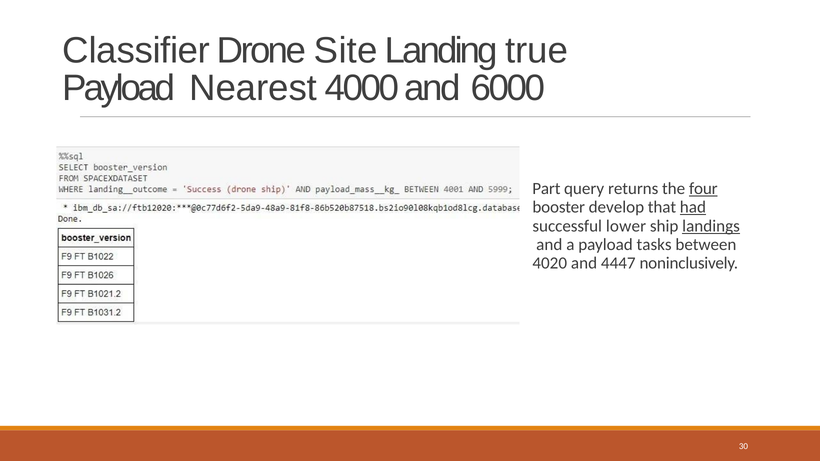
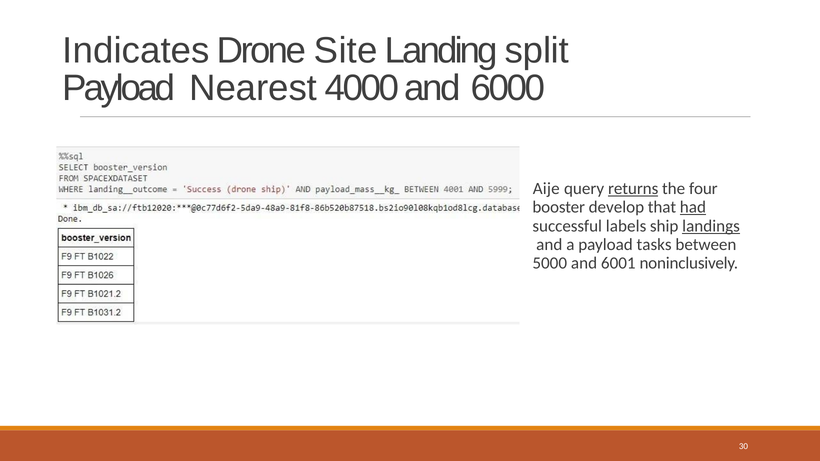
Classifier: Classifier -> Indicates (136, 50)
true: true -> split (537, 50)
Part: Part -> Aije (546, 189)
returns underline: none -> present (633, 189)
four underline: present -> none (703, 189)
lower: lower -> labels (626, 226)
4020: 4020 -> 5000 (550, 263)
4447: 4447 -> 6001 (618, 263)
